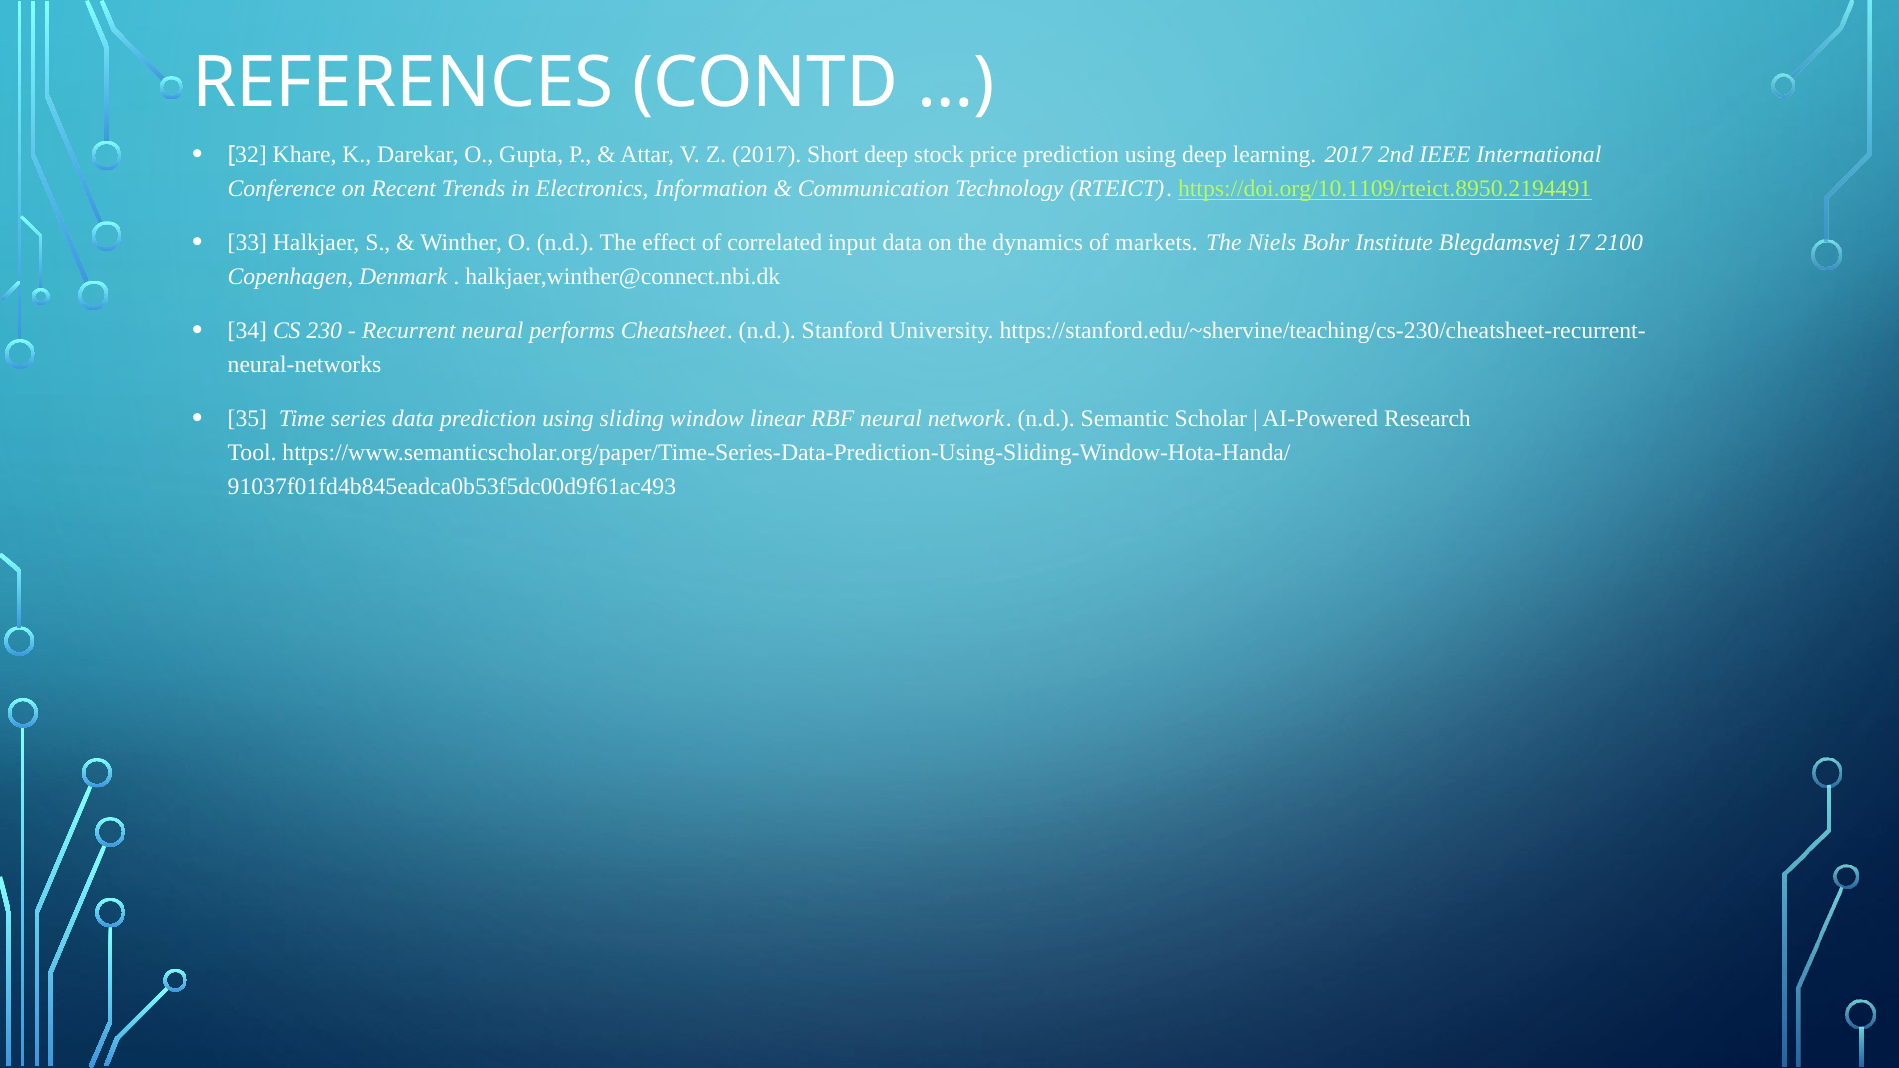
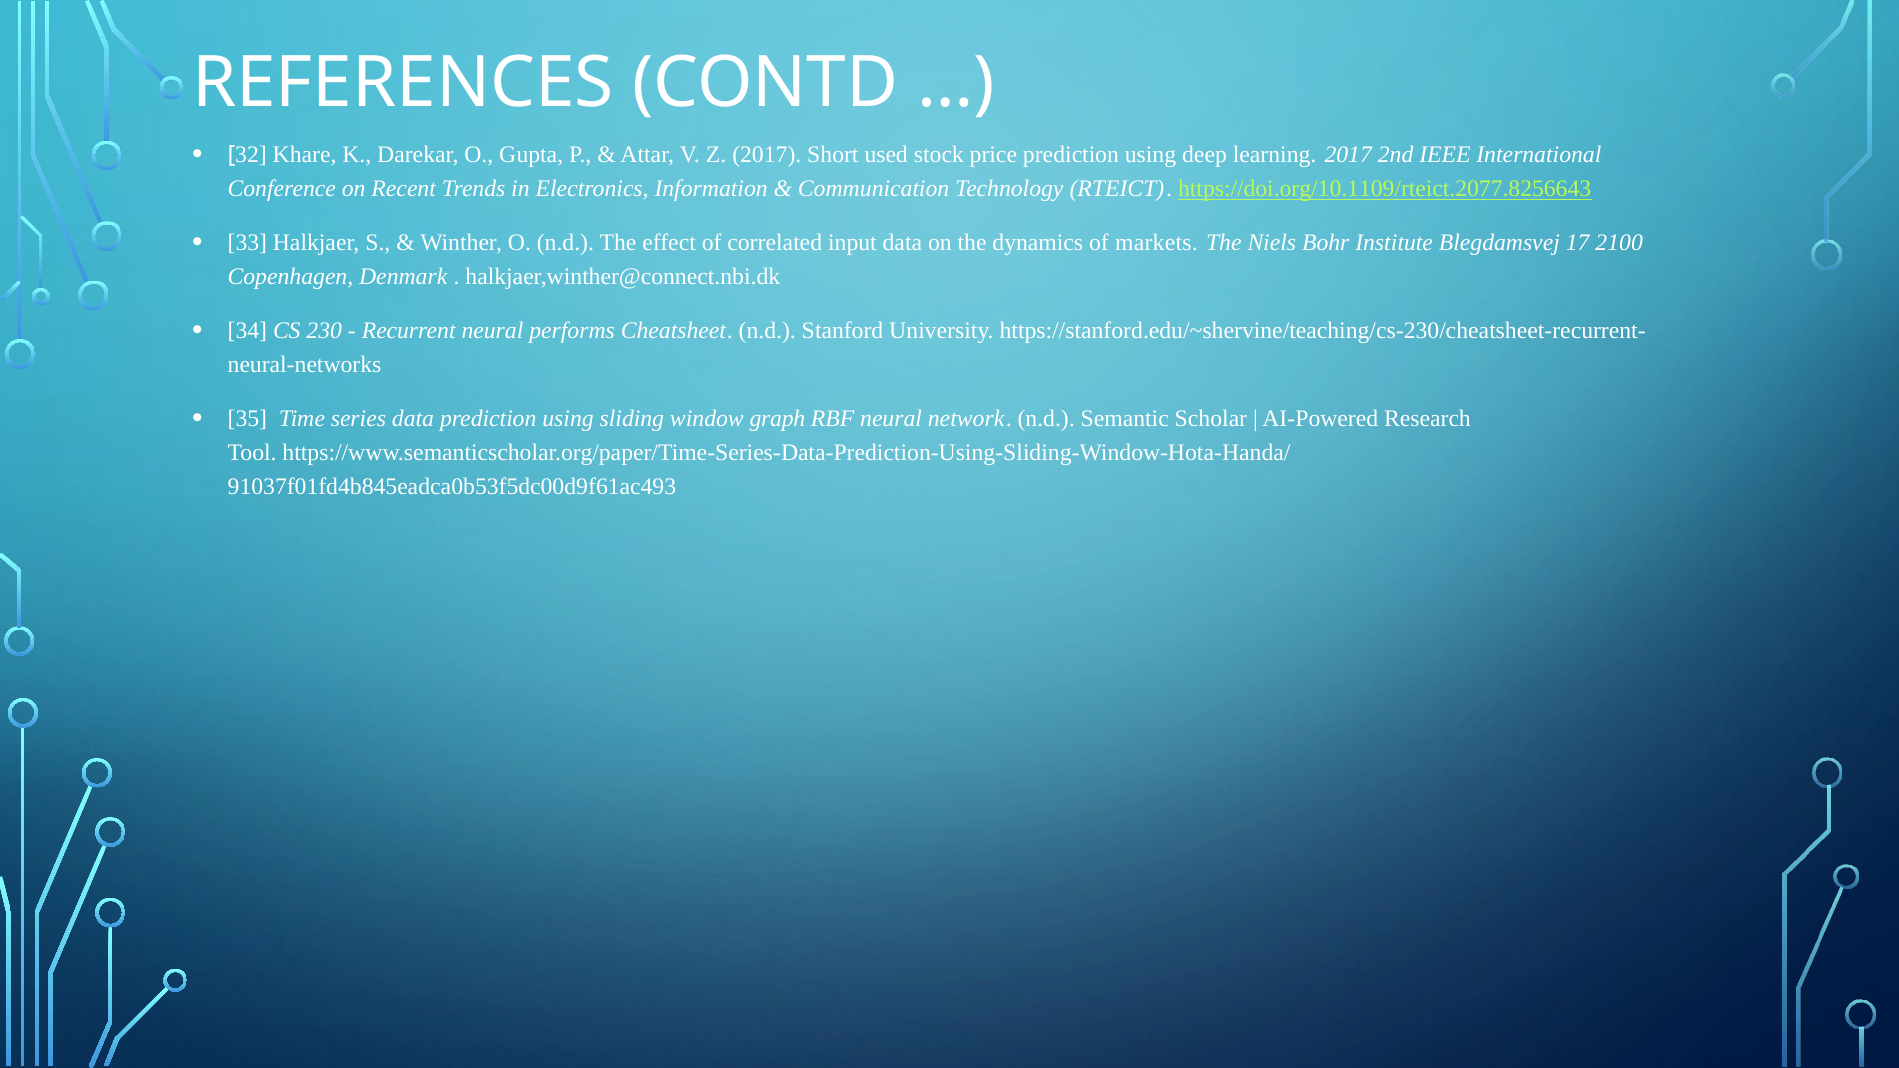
Short deep: deep -> used (886, 155)
https://doi.org/10.1109/rteict.8950.2194491: https://doi.org/10.1109/rteict.8950.2194491 -> https://doi.org/10.1109/rteict.2077.8256643 (1385, 189)
linear: linear -> graph (777, 419)
